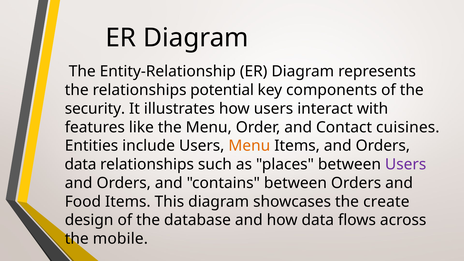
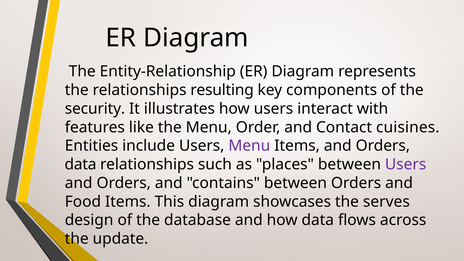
potential: potential -> resulting (222, 90)
Menu colour: orange -> purple (249, 146)
create: create -> serves (386, 202)
mobile: mobile -> update (120, 239)
